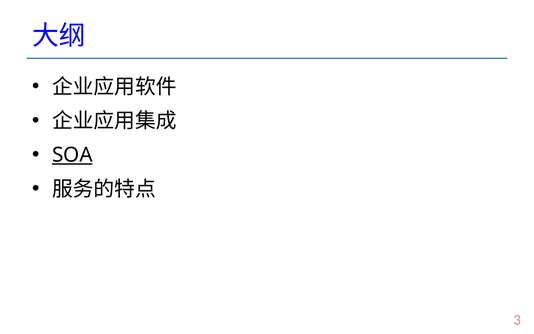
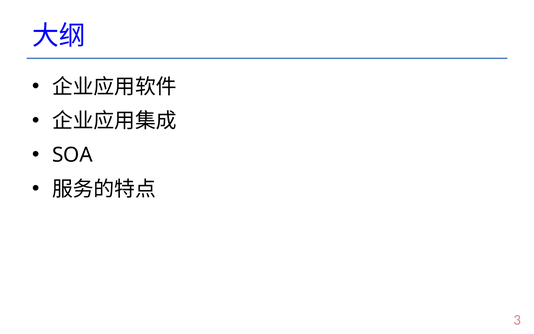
SOA underline: present -> none (72, 155)
